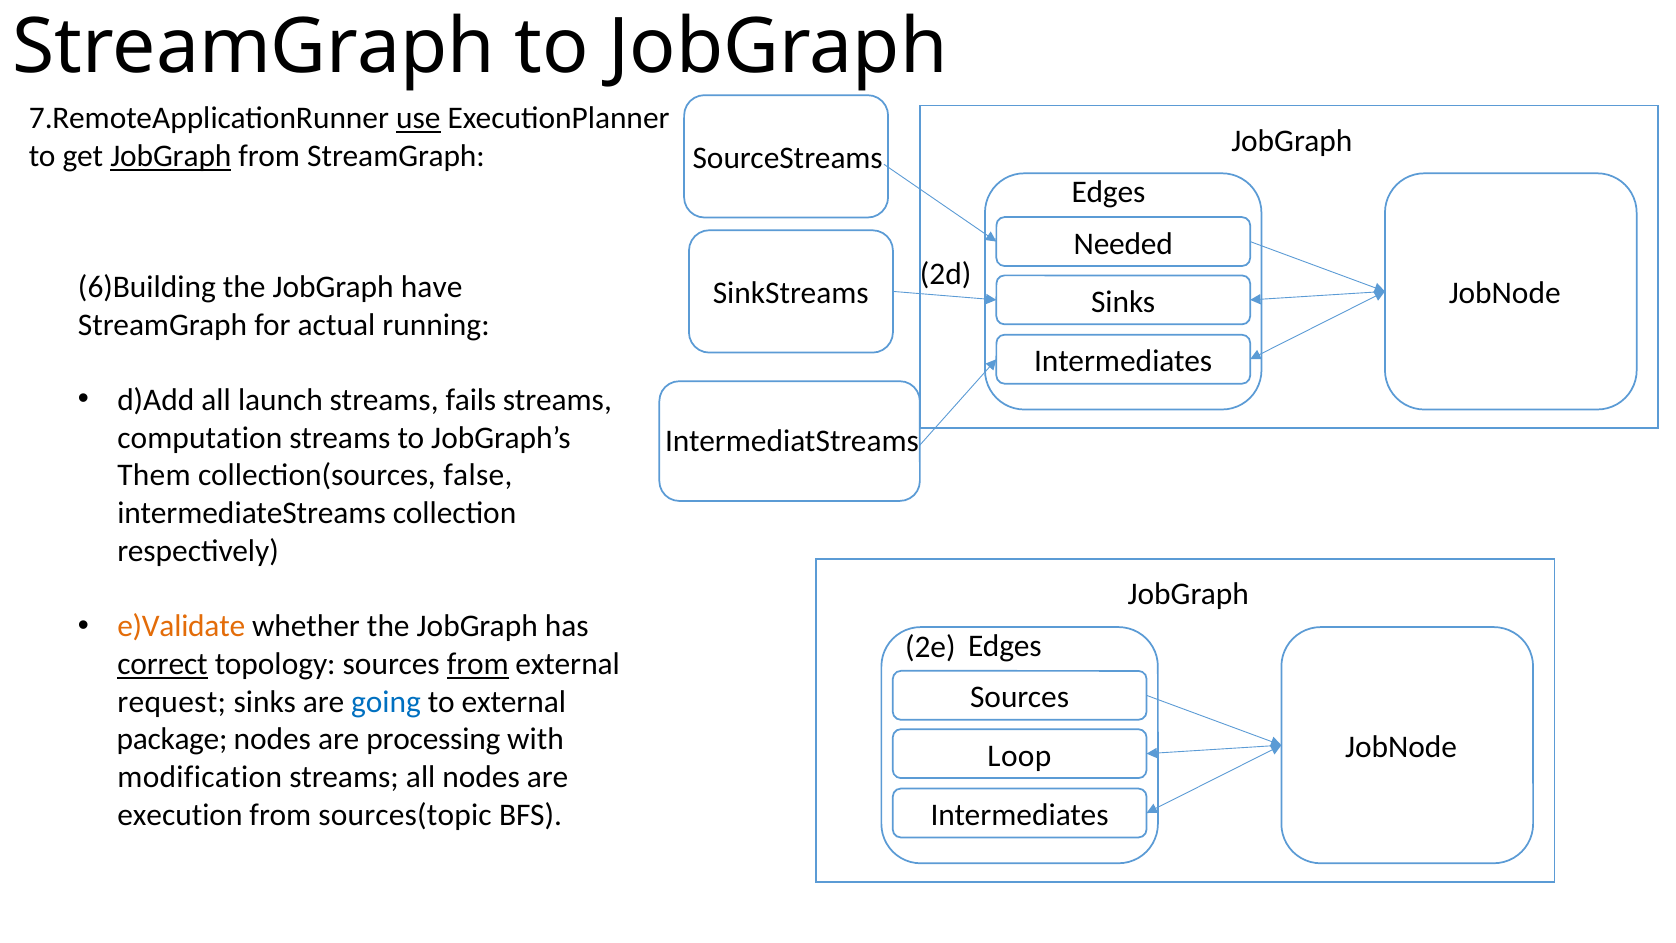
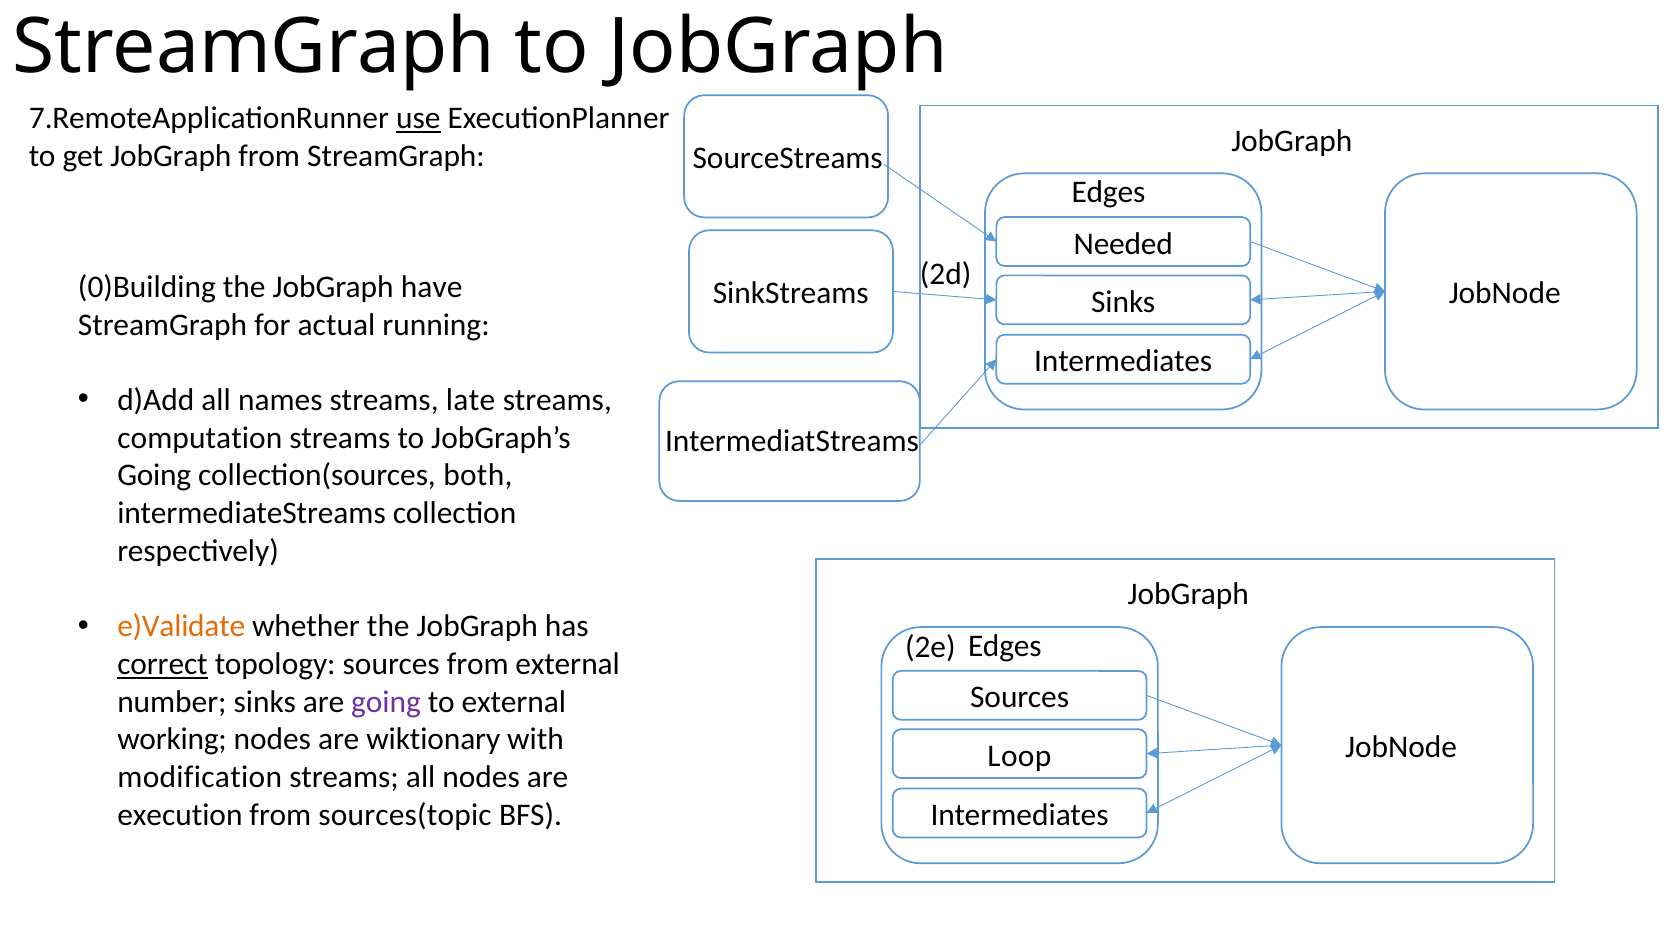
JobGraph underline: present -> none (171, 156)
6)Building: 6)Building -> 0)Building (147, 287)
launch: launch -> names (280, 400)
fails: fails -> late (471, 400)
Them: Them -> Going (154, 475)
false: false -> both (478, 475)
from underline: present -> none (478, 664)
request: request -> number (172, 702)
going colour: blue -> purple (386, 702)
package: package -> working (172, 739)
processing: processing -> wiktionary (433, 739)
